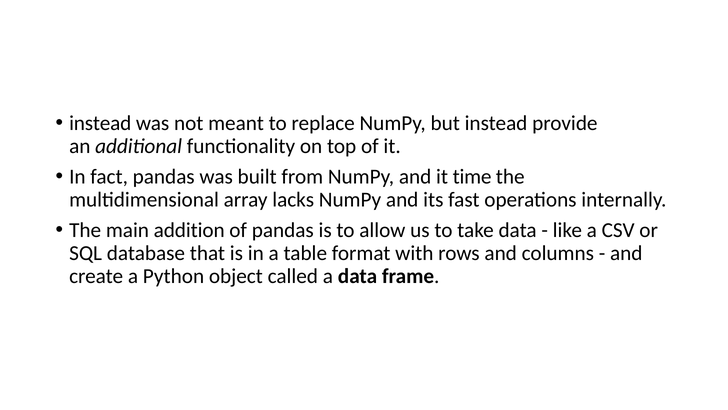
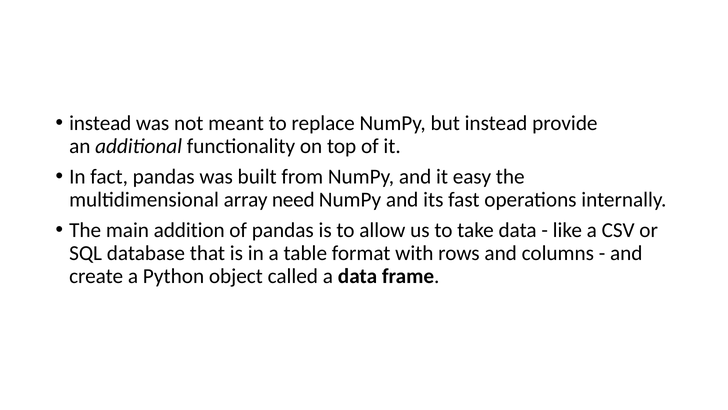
time: time -> easy (472, 177)
lacks: lacks -> need (293, 199)
